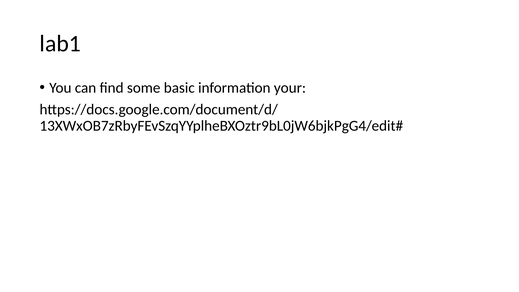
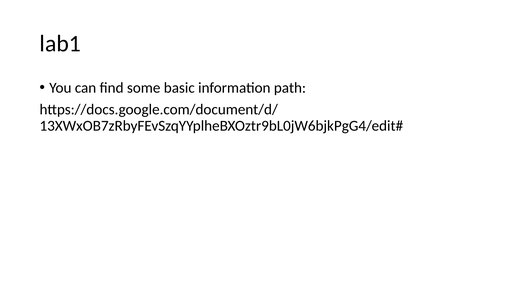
your: your -> path (290, 88)
